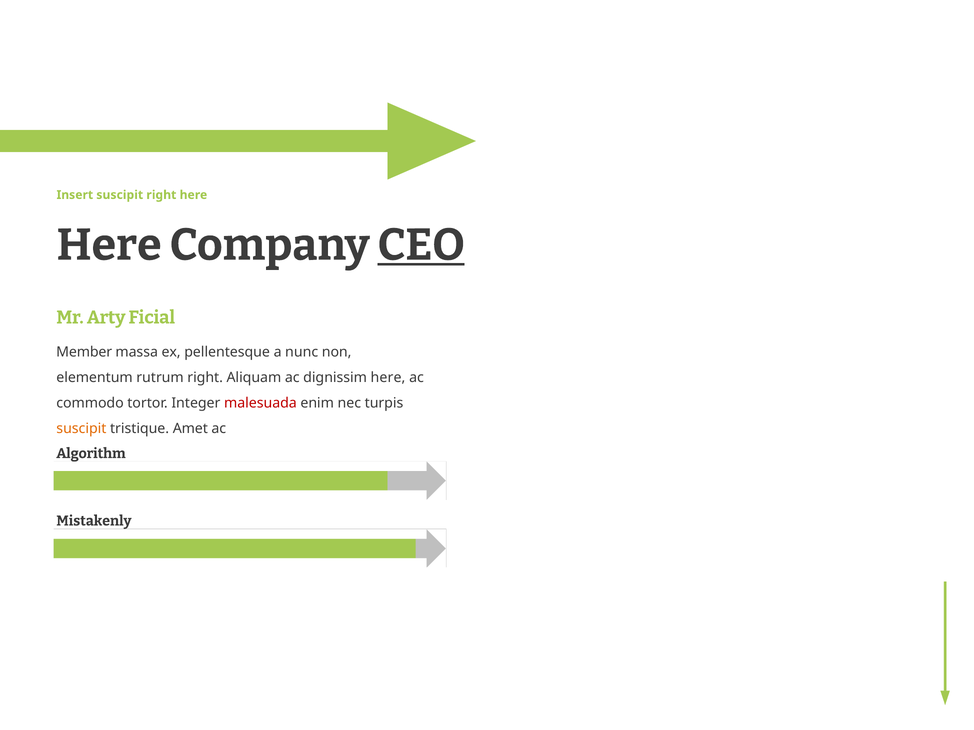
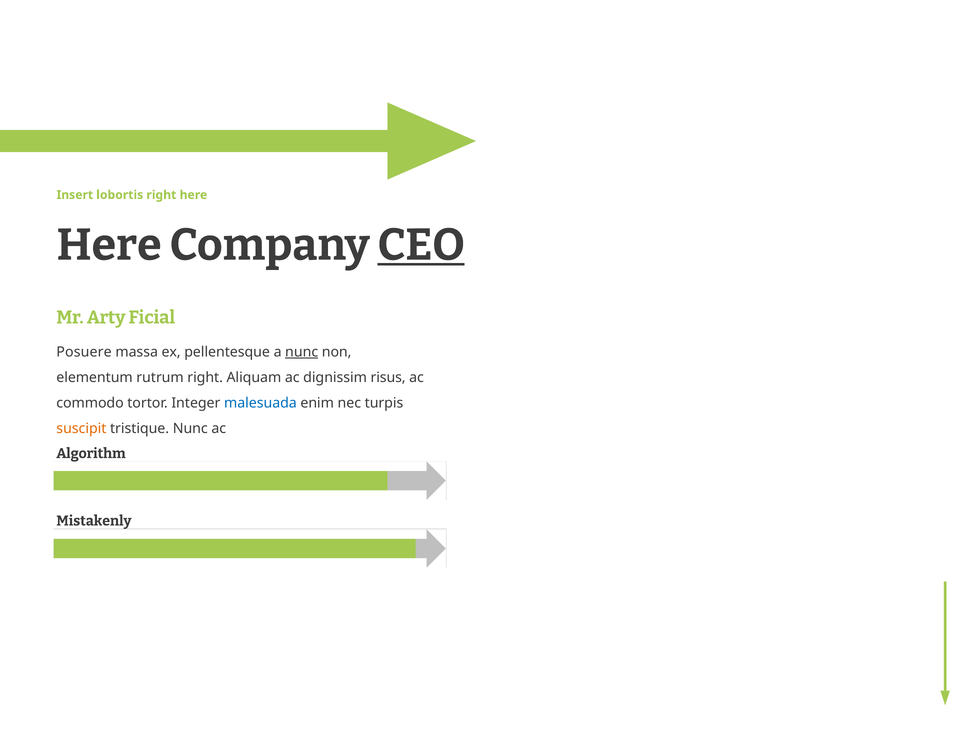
Insert suscipit: suscipit -> lobortis (120, 195)
Member: Member -> Posuere (84, 352)
nunc underline: none -> present (302, 352)
dignissim here: here -> risus (388, 378)
malesuada colour: red -> blue (260, 403)
tristique Amet: Amet -> Nunc (190, 429)
